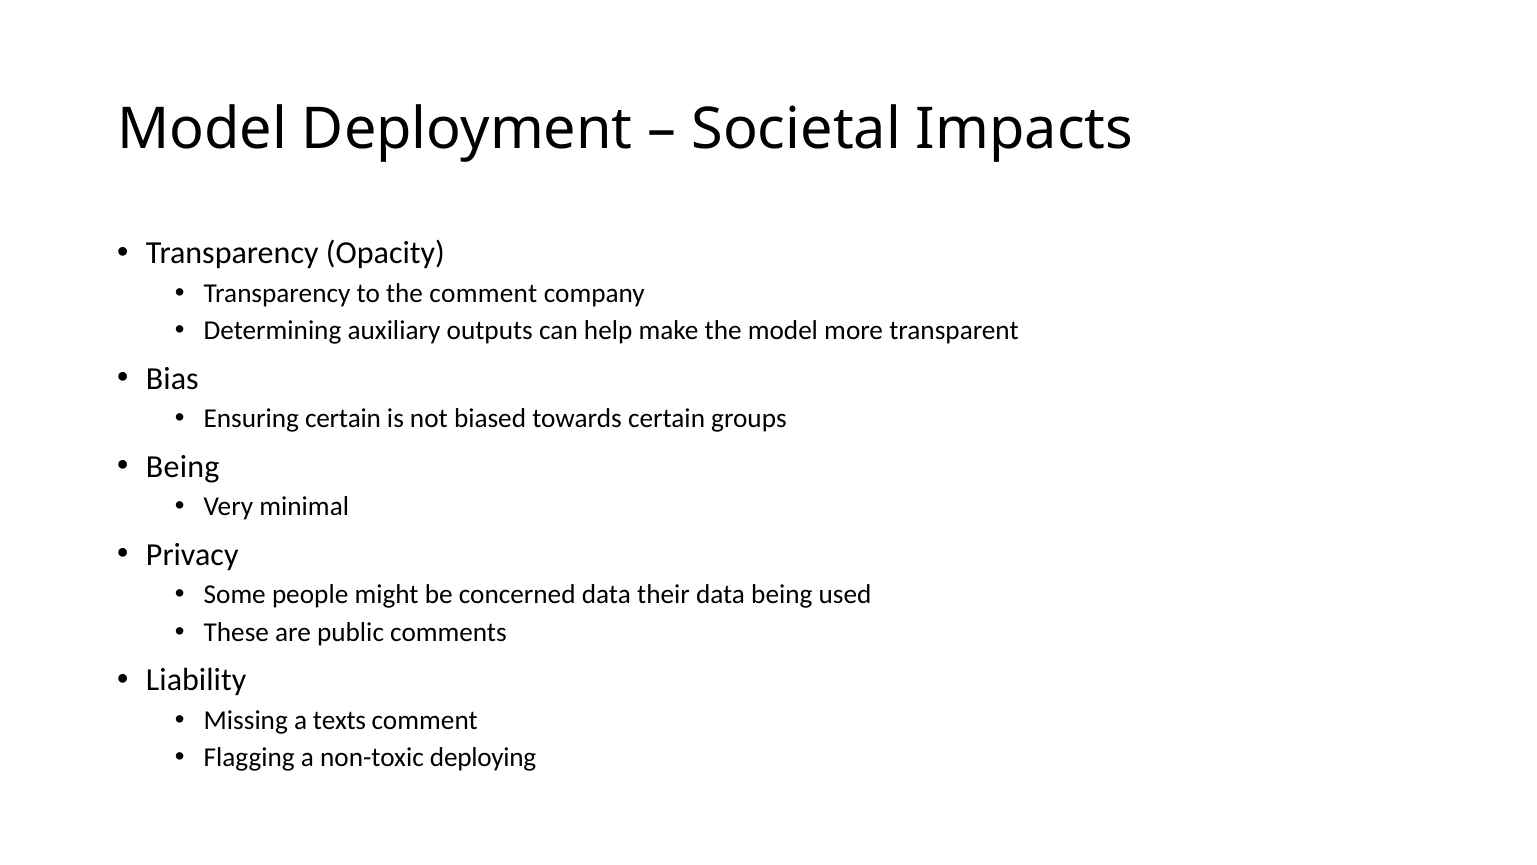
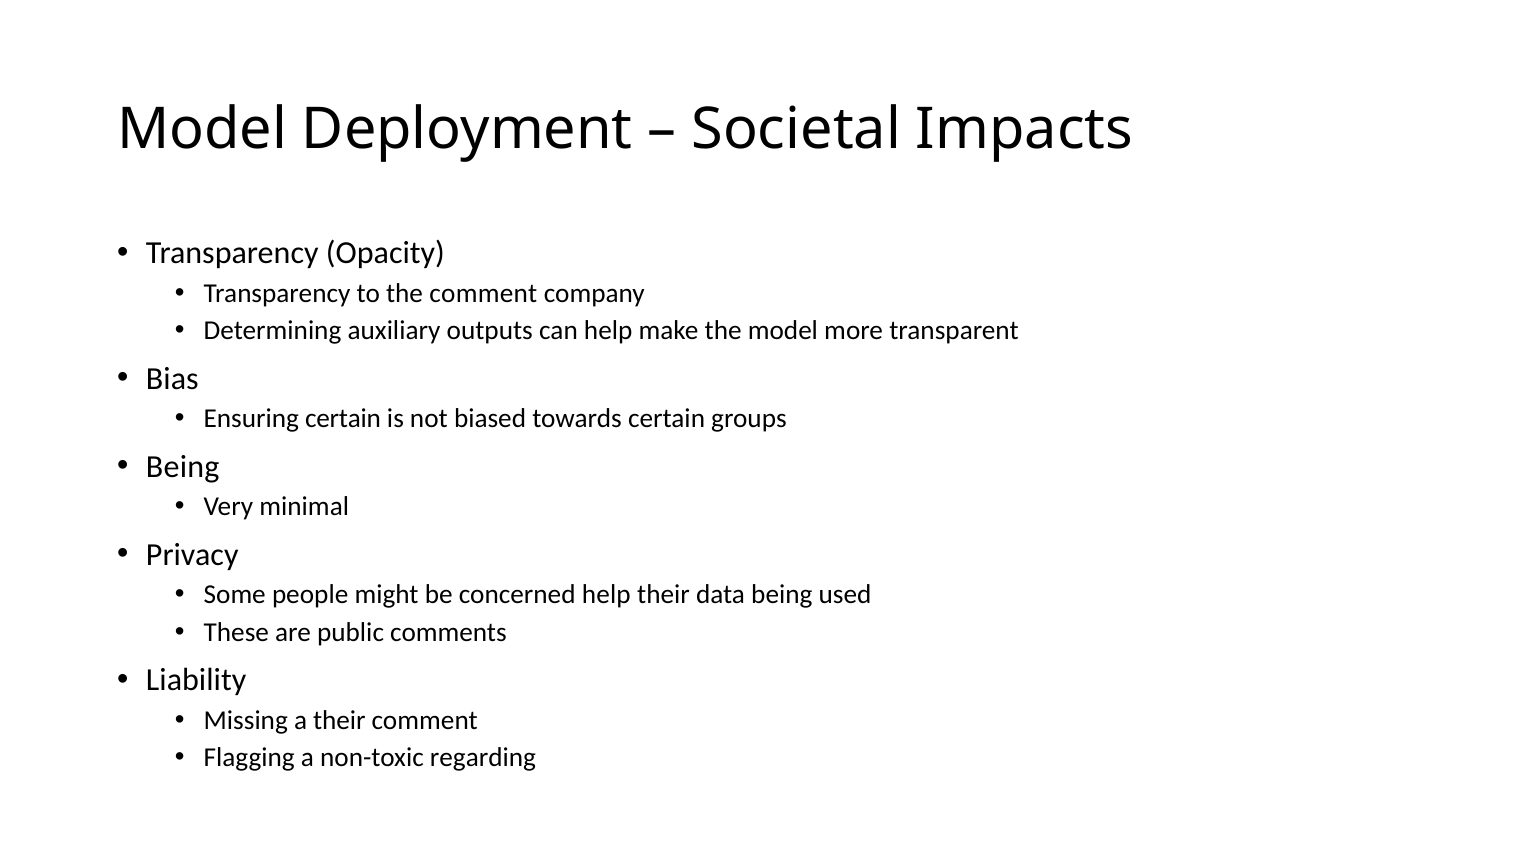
concerned data: data -> help (606, 594)
a texts: texts -> their (339, 720)
deploying: deploying -> regarding (483, 757)
